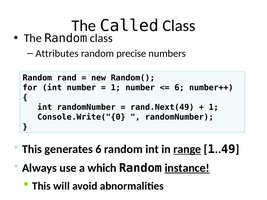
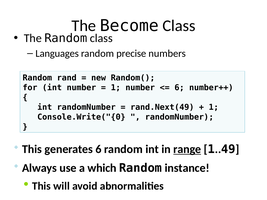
Called: Called -> Become (129, 26)
Attributes: Attributes -> Languages (57, 54)
instance underline: present -> none (187, 168)
